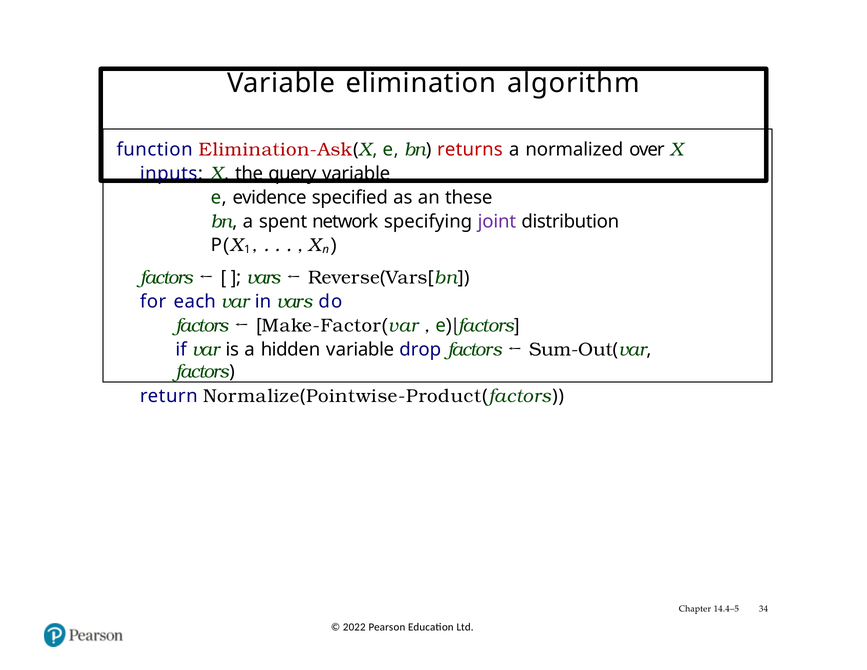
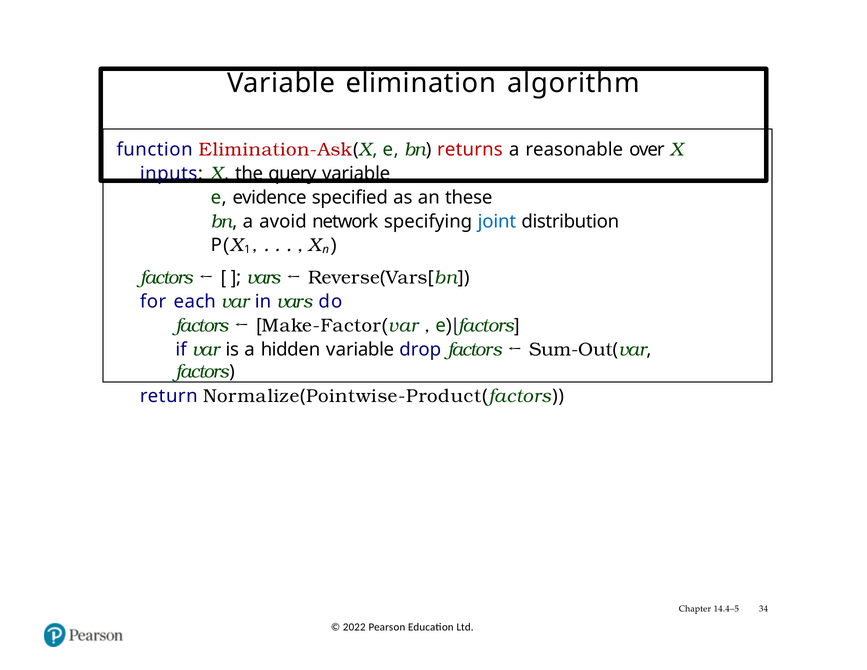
normalized: normalized -> reasonable (574, 150)
spent: spent -> avoid (283, 222)
joint colour: purple -> blue (497, 222)
